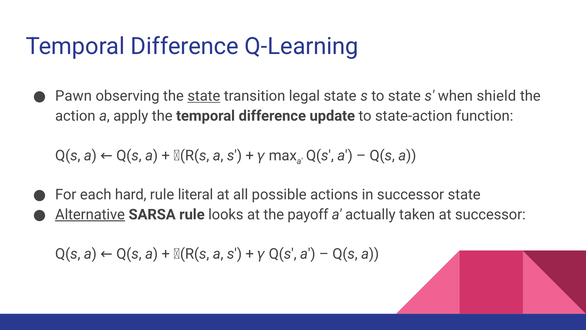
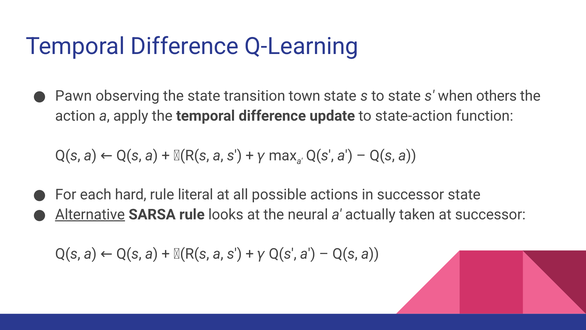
state underline: present -> none (204, 96)
legal: legal -> town (305, 96)
shield: shield -> others (497, 96)
payoff: payoff -> neural (308, 214)
